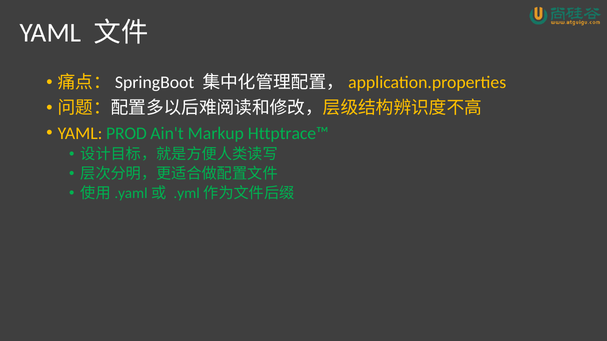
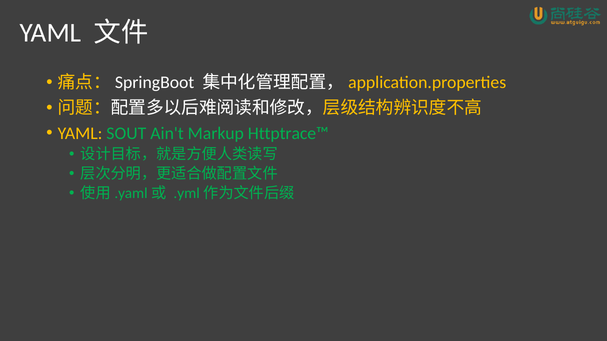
PROD: PROD -> SOUT (126, 133)
